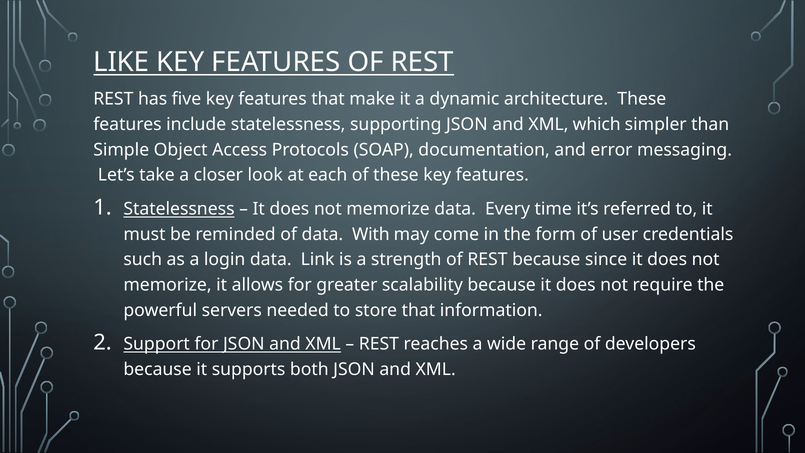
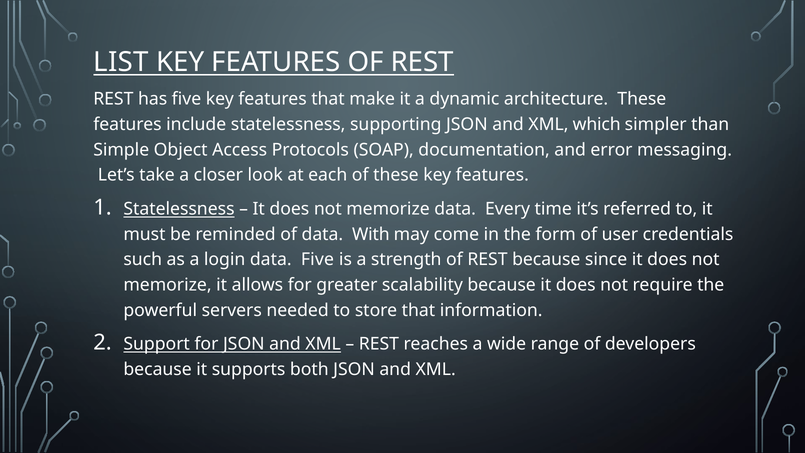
LIKE: LIKE -> LIST (121, 62)
data Link: Link -> Five (317, 259)
